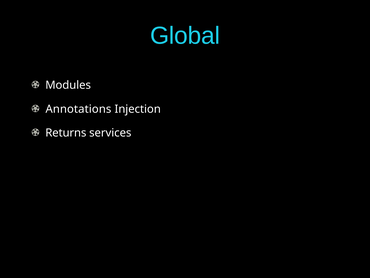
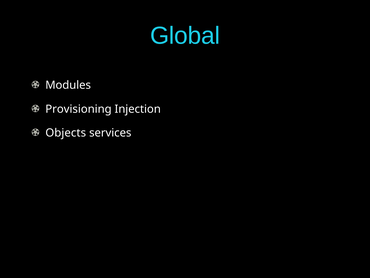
Annotations: Annotations -> Provisioning (78, 109)
Returns: Returns -> Objects (66, 133)
